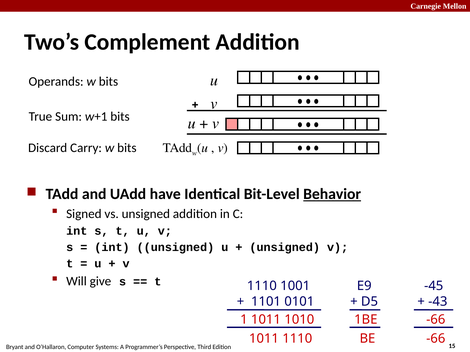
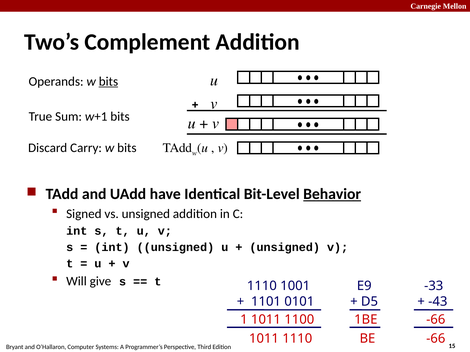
bits underline: none -> present (108, 82)
-45: -45 -> -33 (434, 286)
1010: 1010 -> 1100 (299, 320)
